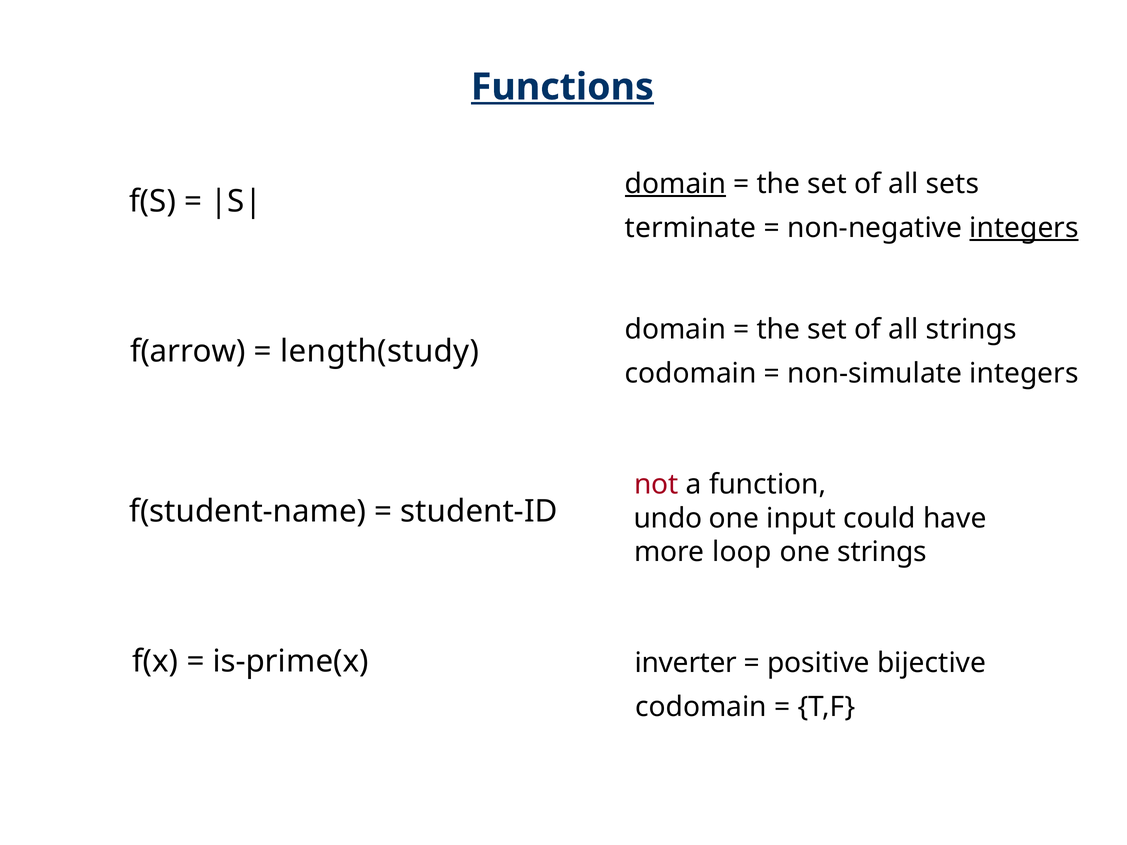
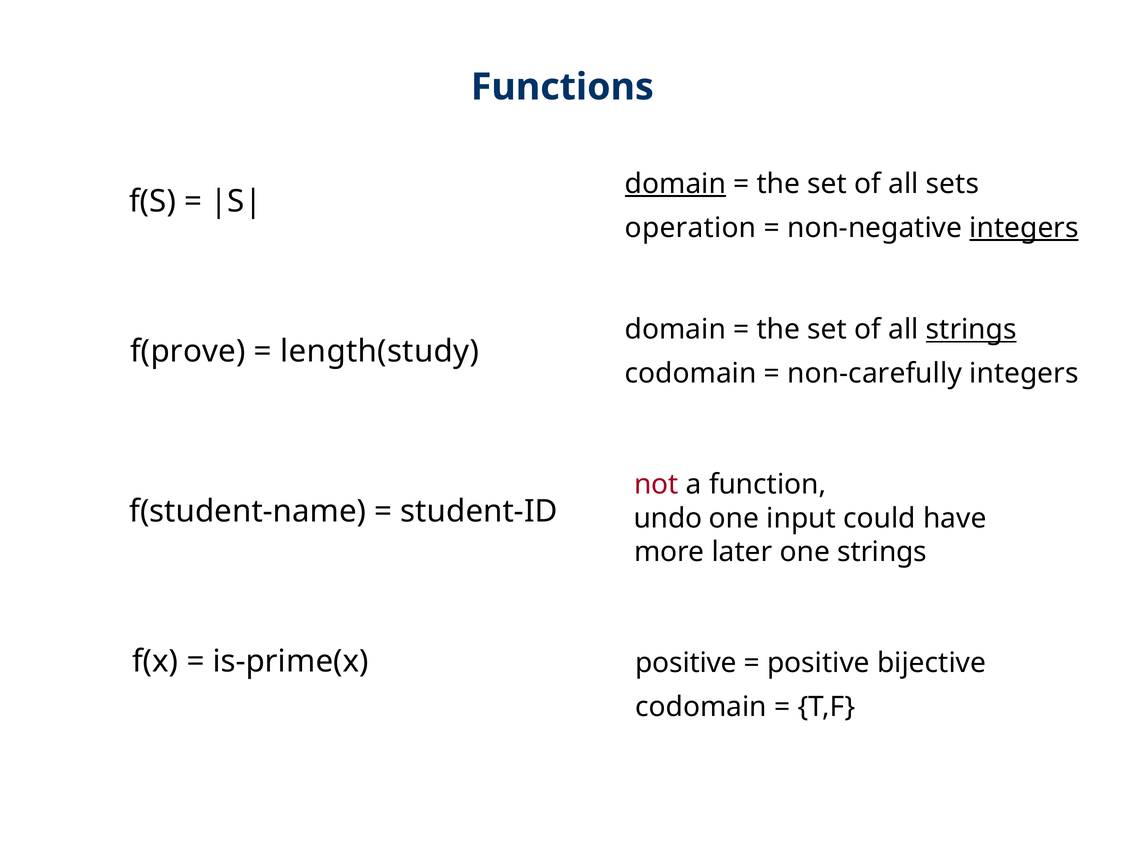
Functions underline: present -> none (562, 87)
terminate: terminate -> operation (691, 228)
strings underline: none -> present (971, 330)
f(arrow: f(arrow -> f(prove (188, 352)
non-simulate: non-simulate -> non-carefully (875, 374)
loop: loop -> later (742, 552)
inverter: inverter -> positive (686, 663)
